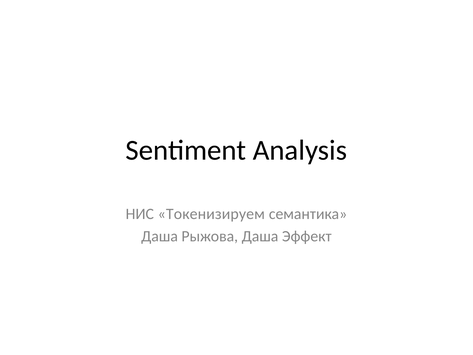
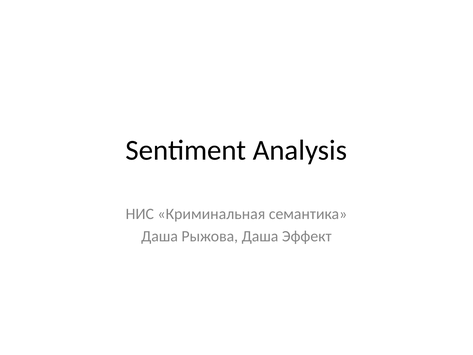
Токенизируем: Токенизируем -> Криминальная (211, 214)
